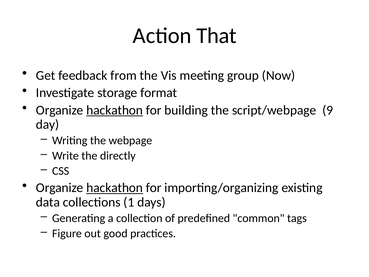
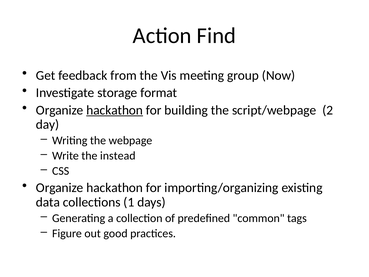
That: That -> Find (216, 36)
9: 9 -> 2 (328, 110)
directly: directly -> instead (118, 156)
hackathon underline: present -> none (115, 188)
